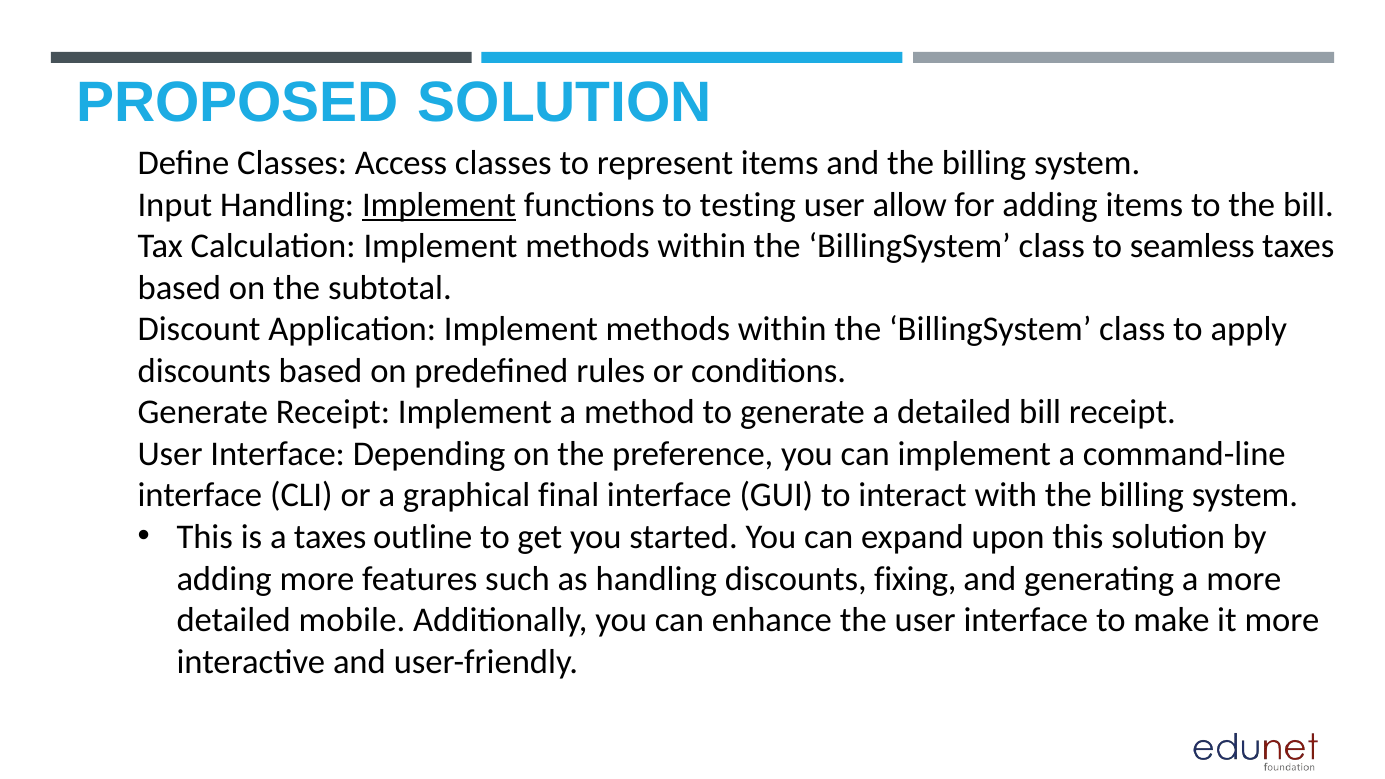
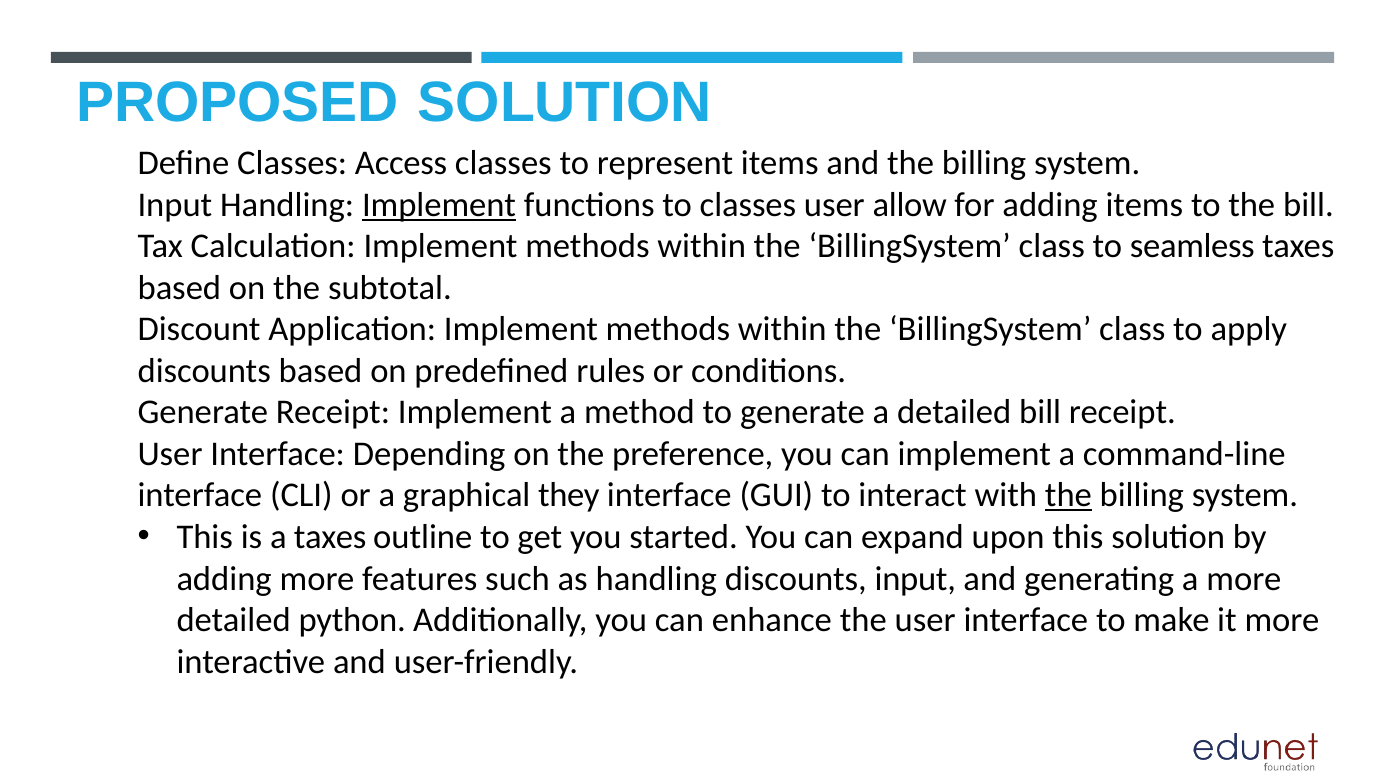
to testing: testing -> classes (748, 205)
final: final -> they (569, 496)
the underline: none -> present (1068, 496)
discounts fixing: fixing -> input (915, 579)
mobile: mobile -> python (352, 620)
